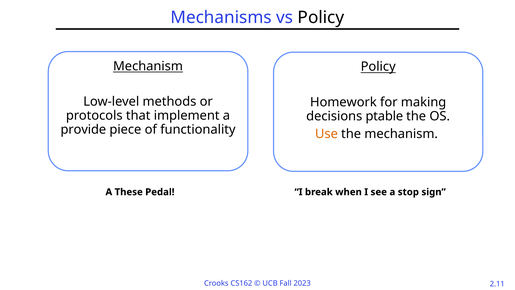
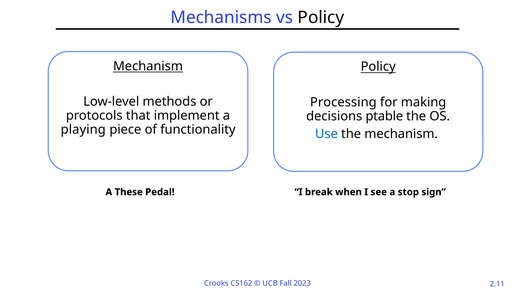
Homework: Homework -> Processing (343, 102)
provide: provide -> playing (83, 129)
Use colour: orange -> blue (326, 134)
